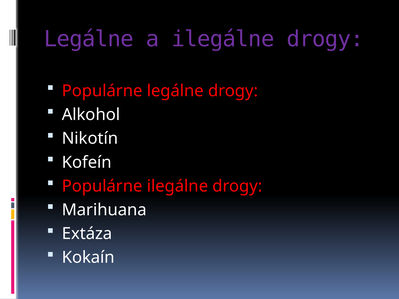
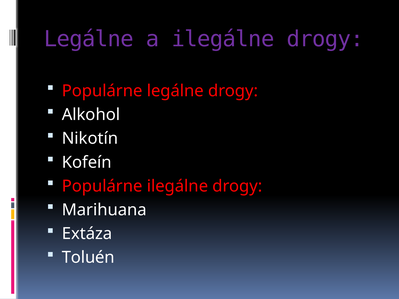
Kokaín: Kokaín -> Toluén (88, 258)
